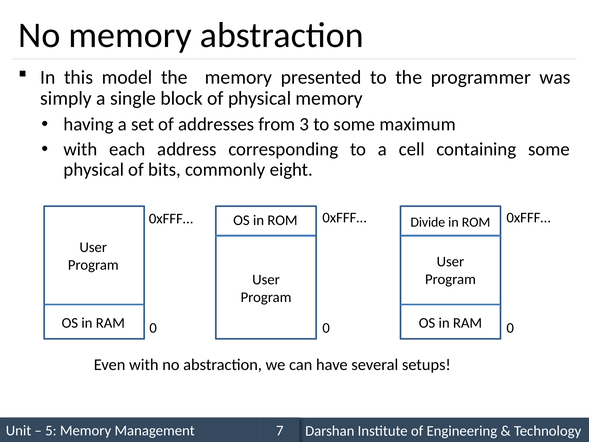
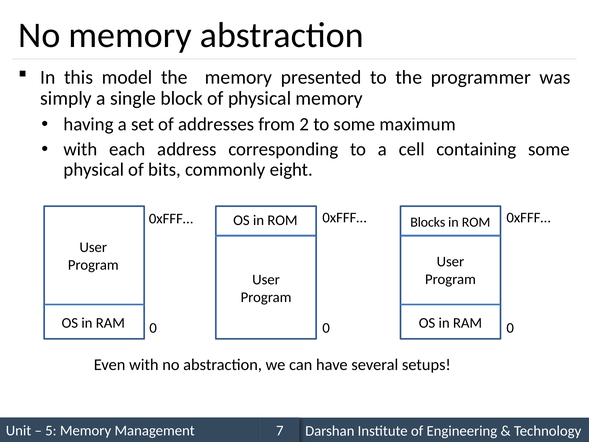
3: 3 -> 2 (304, 124)
Divide: Divide -> Blocks (428, 222)
